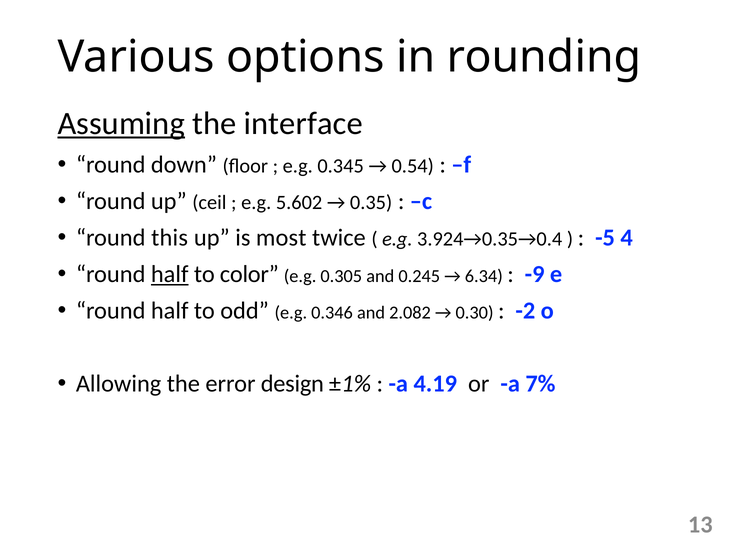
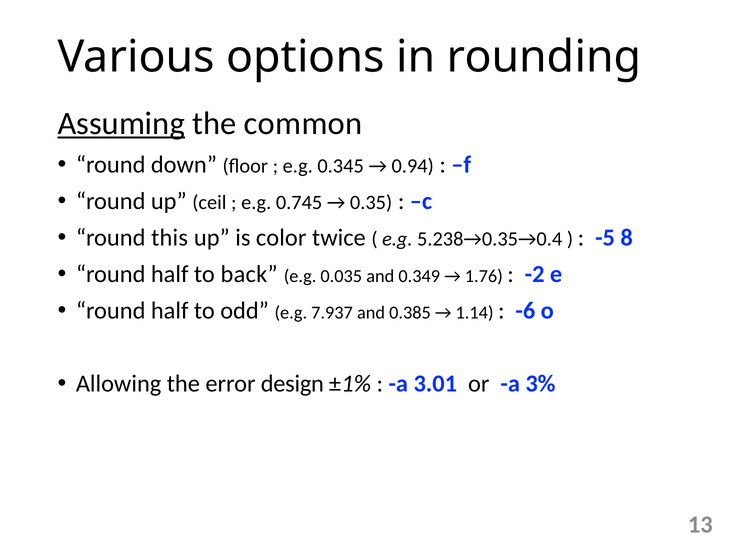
interface: interface -> common (303, 124)
0.54: 0.54 -> 0.94 (413, 166)
5.602: 5.602 -> 0.745 (299, 202)
most: most -> color (281, 238)
3.924→0.35→0.4: 3.924→0.35→0.4 -> 5.238→0.35→0.4 (490, 239)
4: 4 -> 8 (627, 238)
half underline: present -> none (170, 274)
color: color -> back (249, 274)
0.305: 0.305 -> 0.035 (341, 276)
0.245: 0.245 -> 0.349 (419, 276)
6.34: 6.34 -> 1.76 (484, 276)
-9: -9 -> -2 (535, 274)
0.346: 0.346 -> 7.937 (332, 313)
2.082: 2.082 -> 0.385 (410, 313)
0.30: 0.30 -> 1.14 (475, 313)
-2: -2 -> -6 (525, 311)
4.19: 4.19 -> 3.01 (435, 384)
7%: 7% -> 3% (540, 384)
